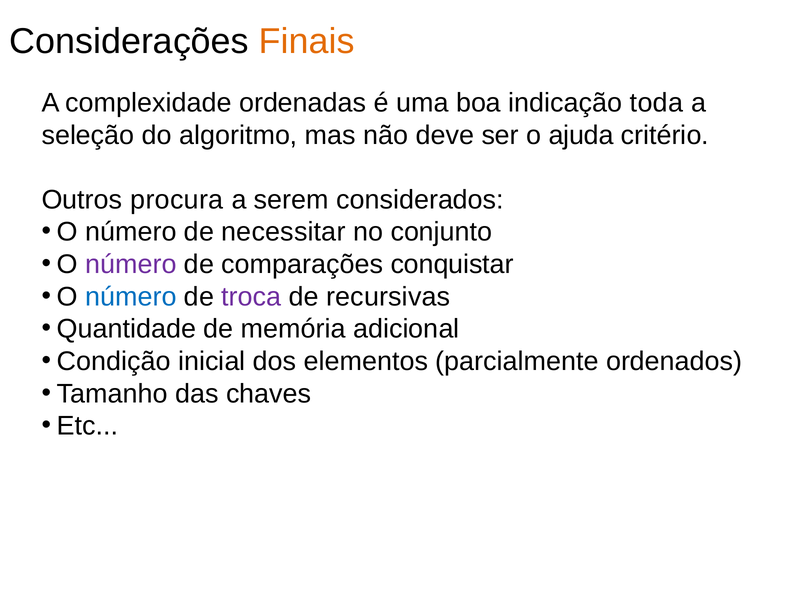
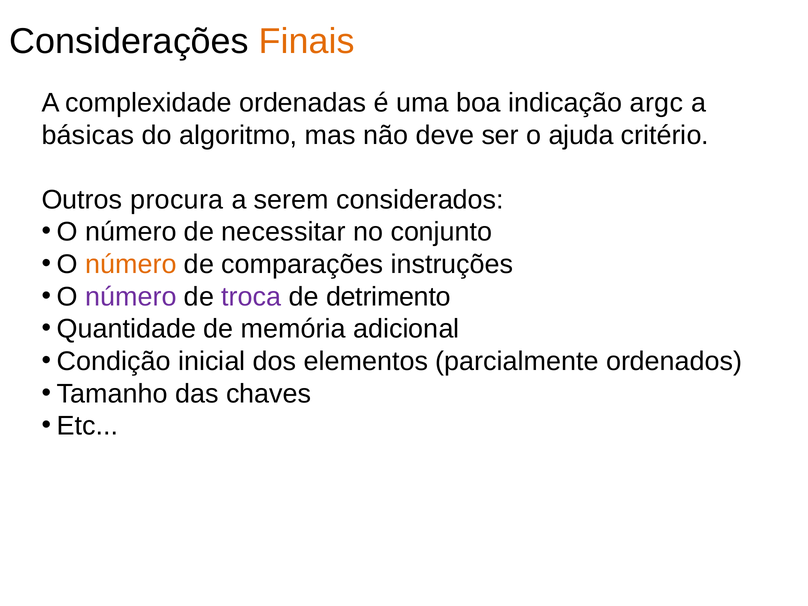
toda: toda -> argc (657, 103)
seleção: seleção -> básicas (88, 135)
número colour: purple -> orange (131, 264)
conquistar: conquistar -> instruções (452, 264)
número colour: blue -> purple (131, 297)
recursivas: recursivas -> detrimento (388, 297)
